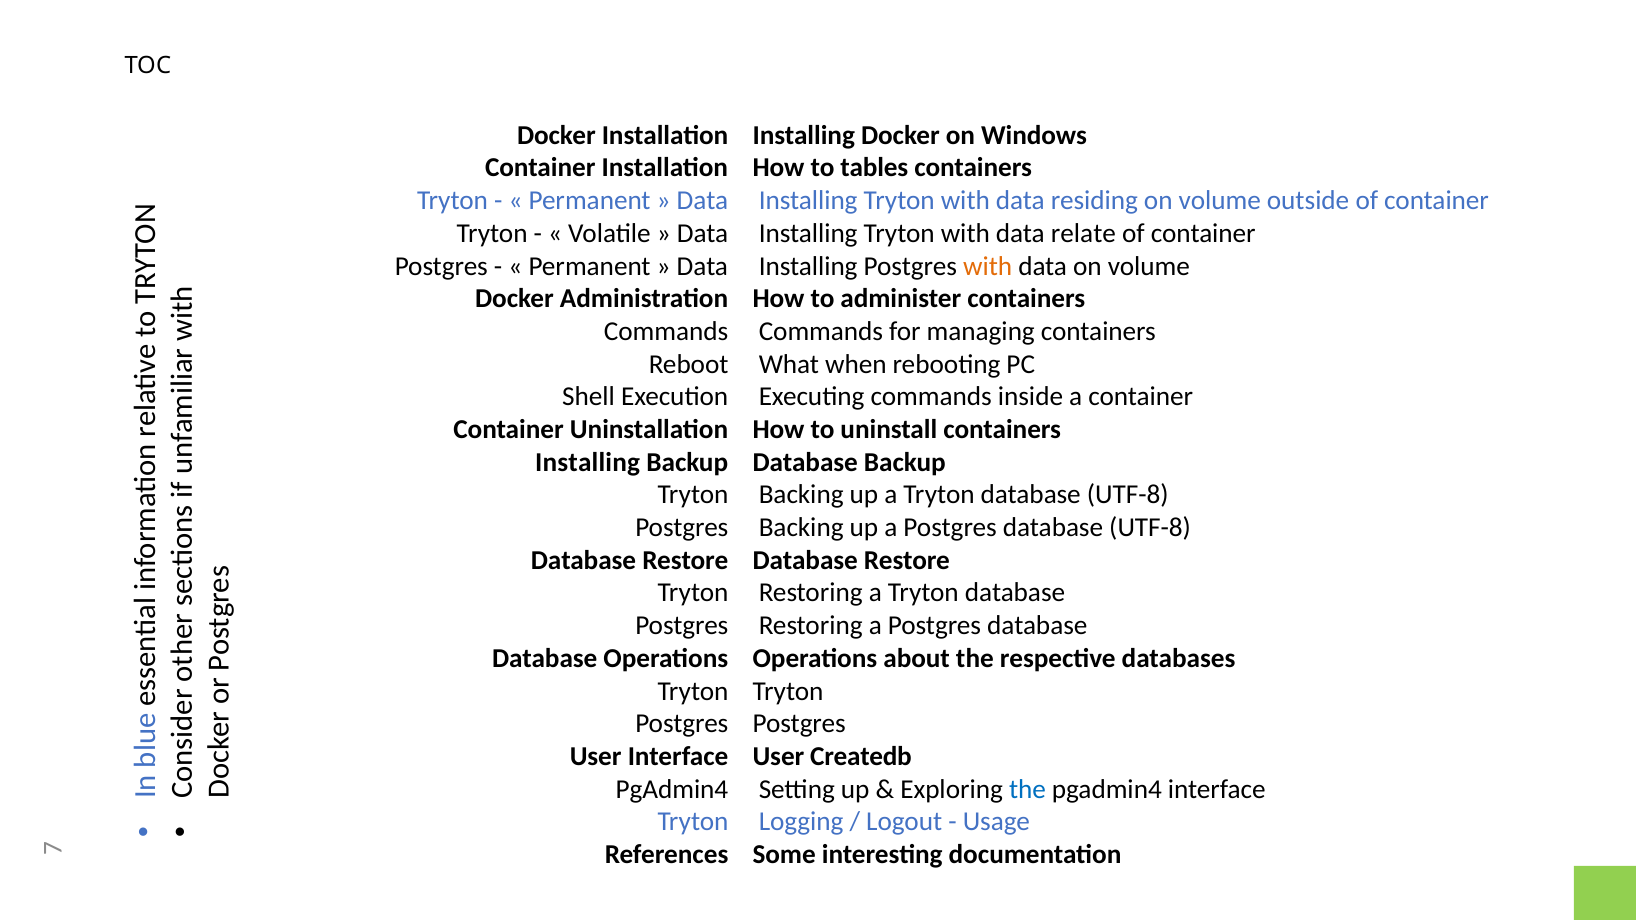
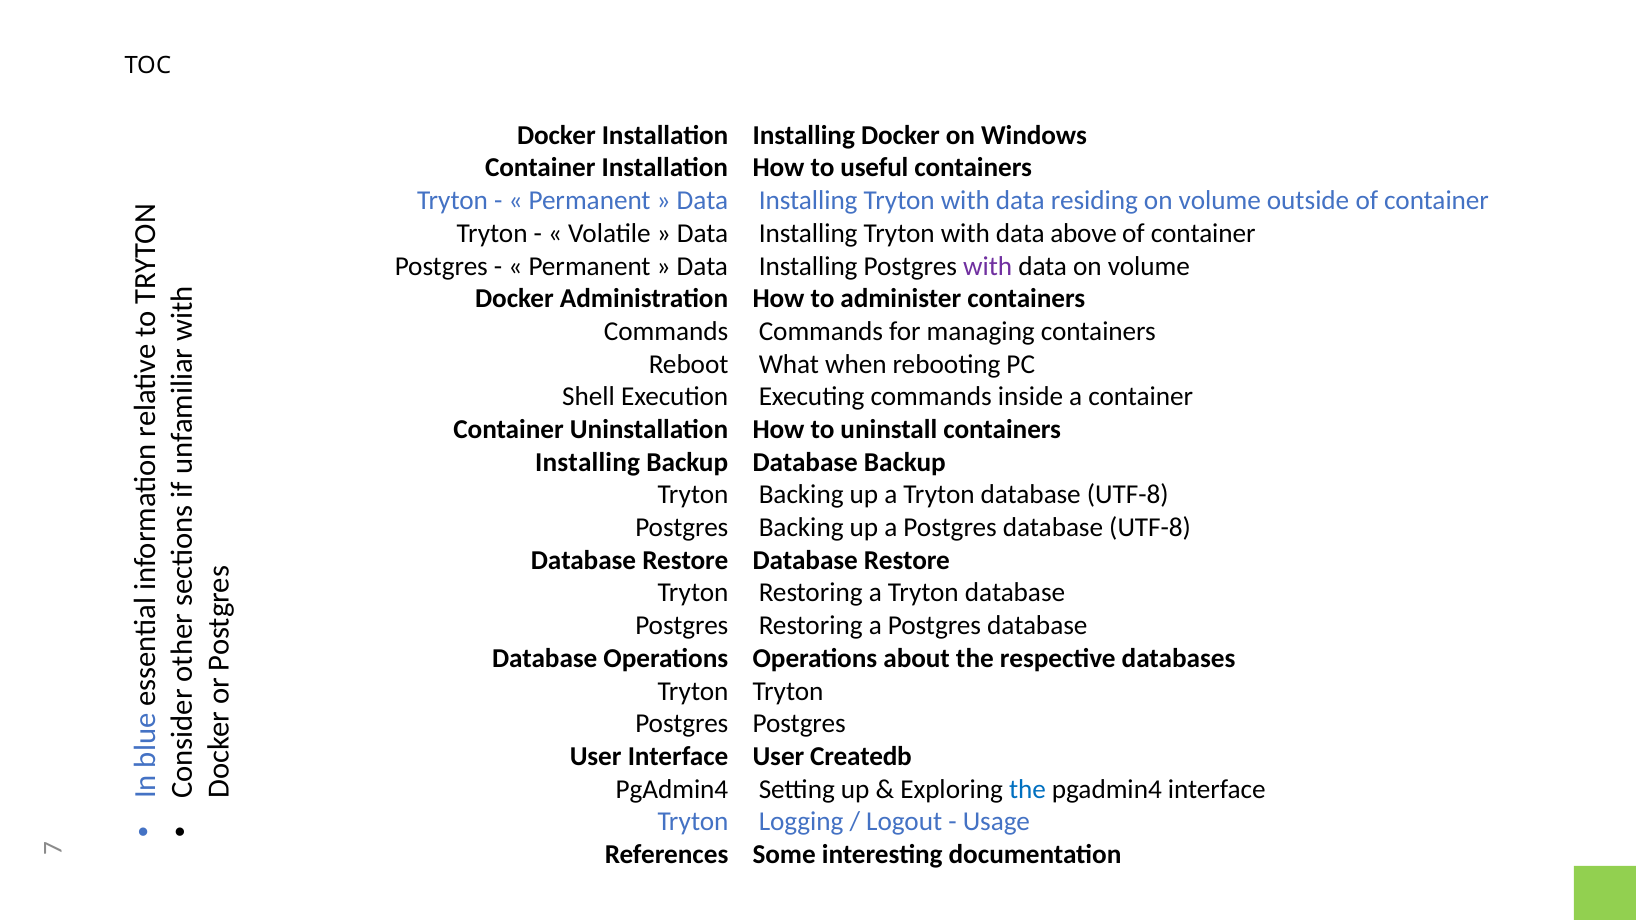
tables: tables -> useful (874, 168)
relate: relate -> above (1084, 233)
with colour: orange -> purple (988, 266)
